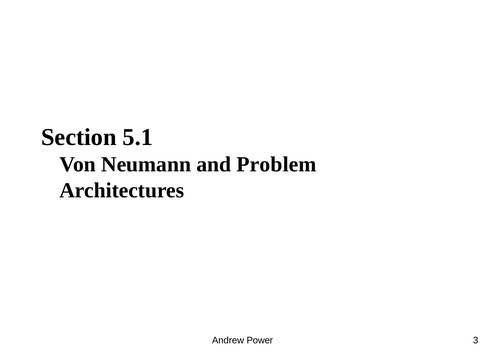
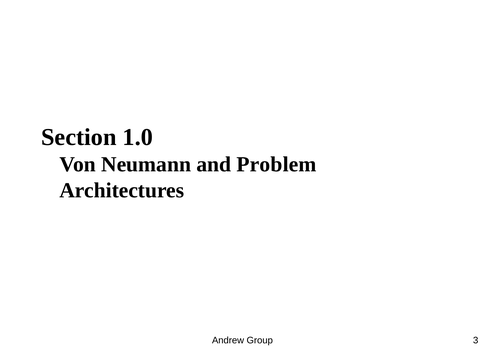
5.1: 5.1 -> 1.0 (138, 137)
Power: Power -> Group (260, 340)
